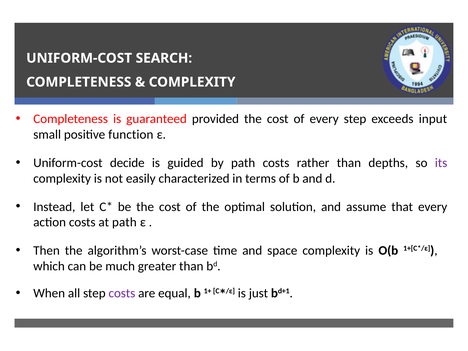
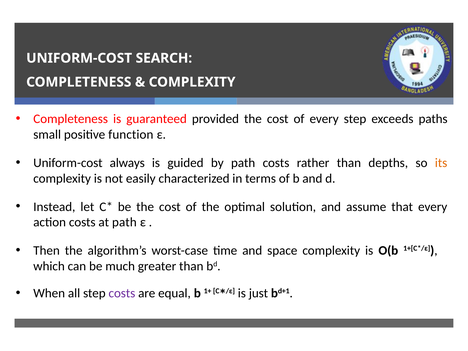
input: input -> paths (433, 119)
decide: decide -> always (127, 163)
its colour: purple -> orange (441, 163)
